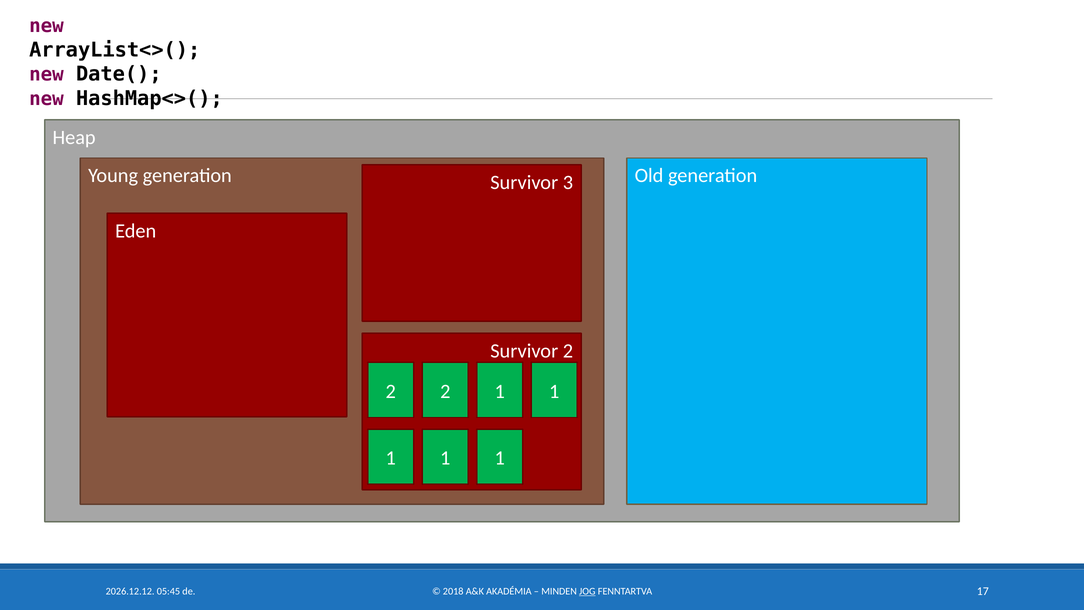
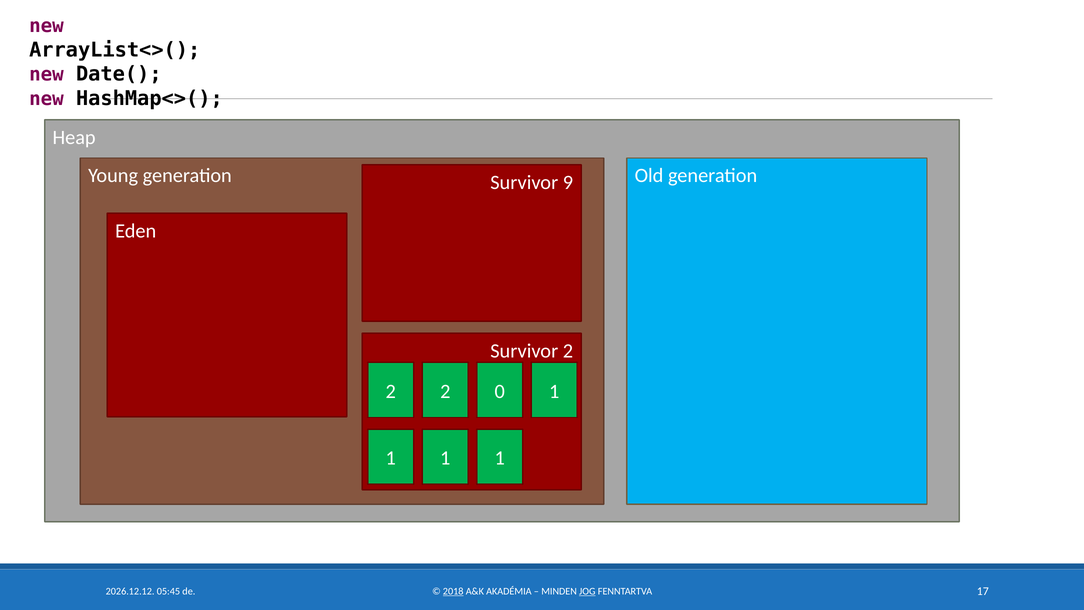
3: 3 -> 9 (568, 182)
2 2 1: 1 -> 0 (500, 391)
2018 underline: none -> present (453, 591)
